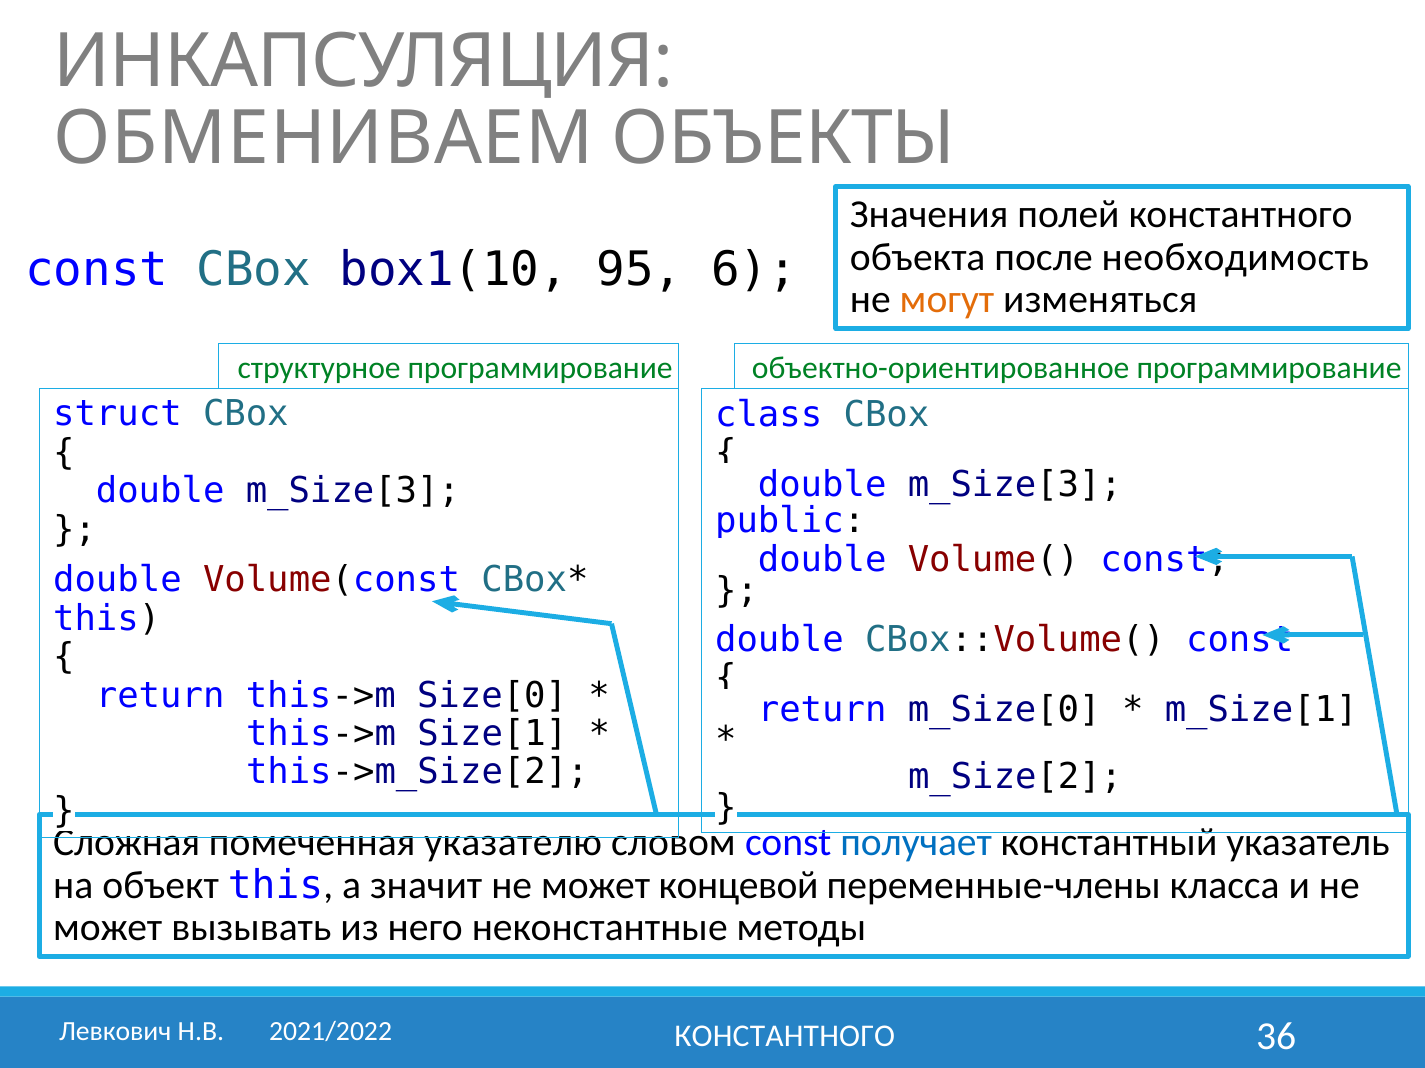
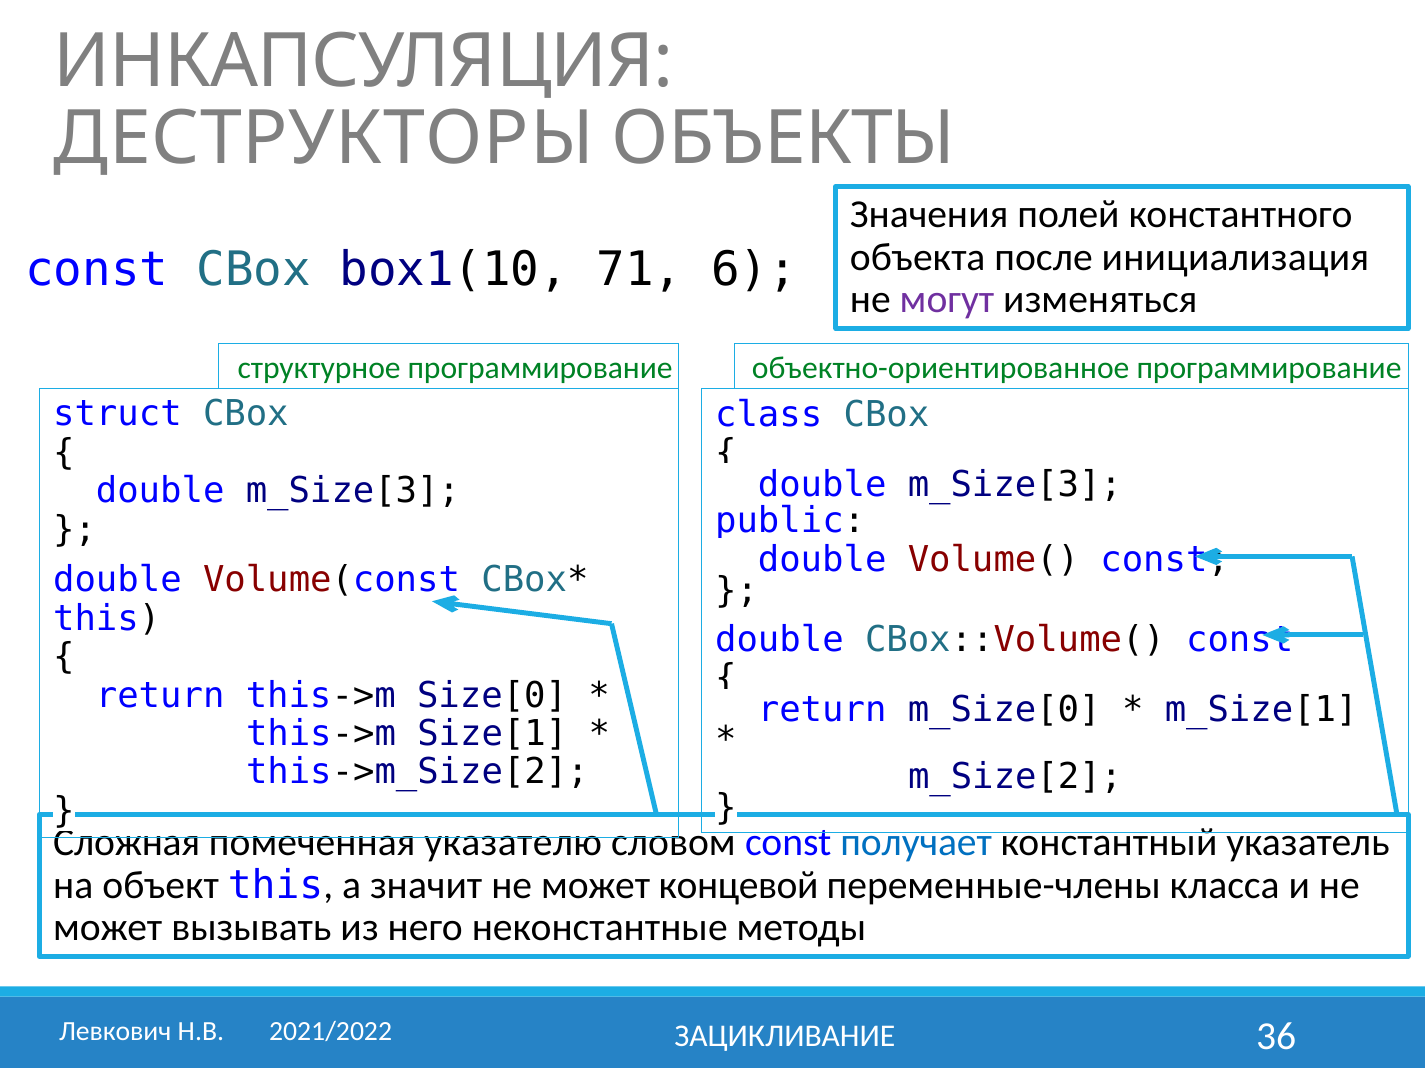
ОБМЕНИВАЕМ: ОБМЕНИВАЕМ -> ДЕСТРУКТОРЫ (324, 139)
необходимость: необходимость -> инициализация (1235, 257)
95: 95 -> 71 (640, 270)
могут colour: orange -> purple (947, 300)
КОНСТАНТНОГО: КОНСТАНТНОГО -> ЗАЦИКЛИВАНИЕ (785, 1037)
